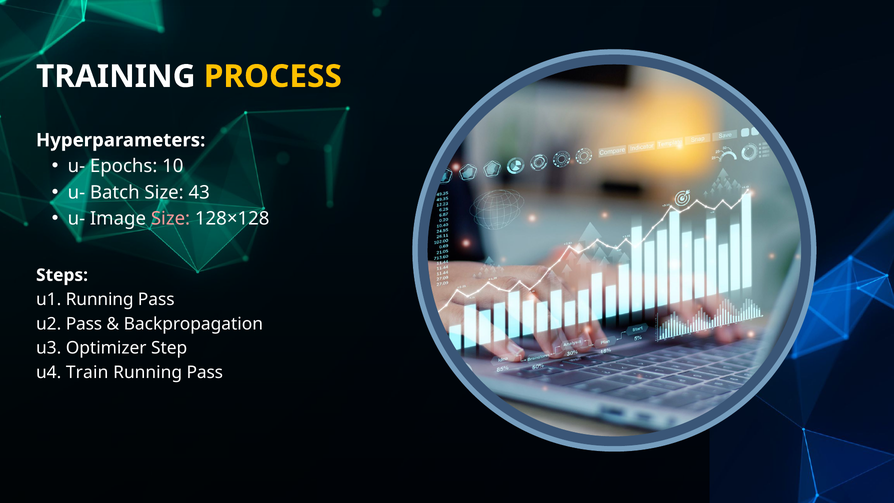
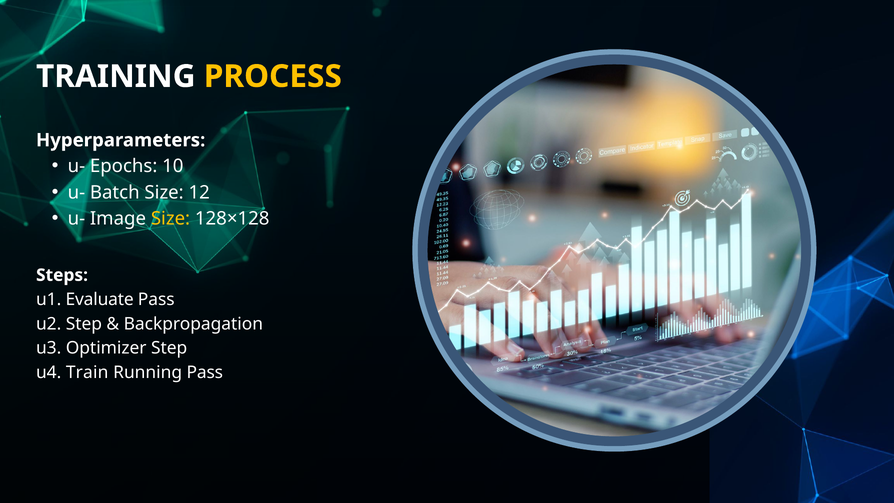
43: 43 -> 12 (199, 192)
Size colour: pink -> yellow (170, 218)
u1 Running: Running -> Evaluate (100, 299)
u2 Pass: Pass -> Step (84, 324)
